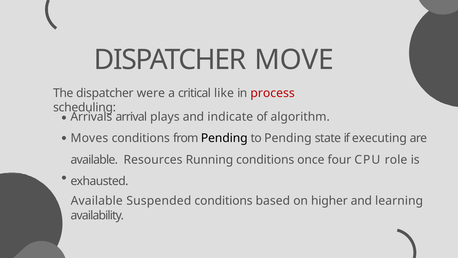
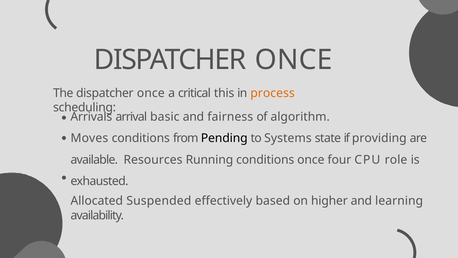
MOVE: MOVE -> ONCE (294, 60)
The dispatcher were: were -> once (151, 93)
like: like -> this (224, 93)
process colour: red -> orange (273, 93)
plays: plays -> basic (165, 117)
indicate: indicate -> fairness (230, 117)
to Pending: Pending -> Systems (288, 138)
executing: executing -> providing (379, 138)
Available: Available -> Allocated (97, 201)
Suspended conditions: conditions -> effectively (223, 201)
